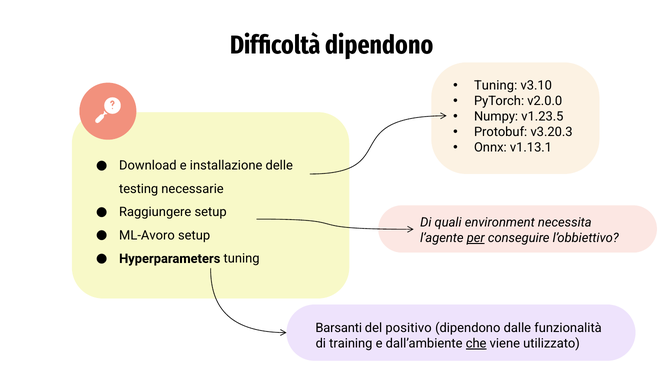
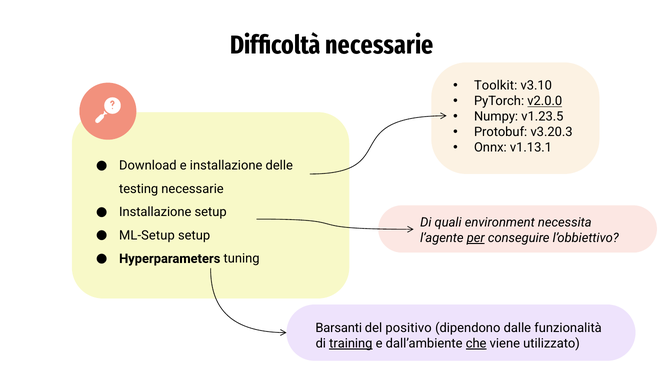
Difficoltà dipendono: dipendono -> necessarie (379, 45)
Tuning: Tuning -> Toolkit (496, 86)
v2.0.0 underline: none -> present (545, 101)
Raggiungere: Raggiungere -> Installazione (155, 212)
ML-Avoro: ML-Avoro -> ML-Setup (147, 235)
training underline: none -> present (351, 343)
